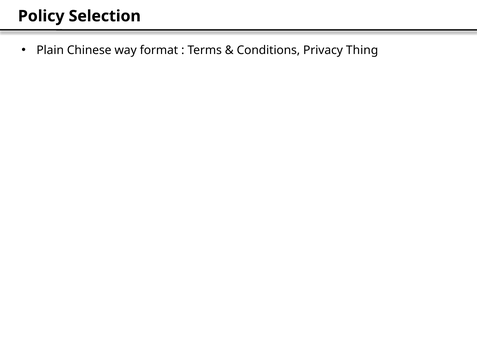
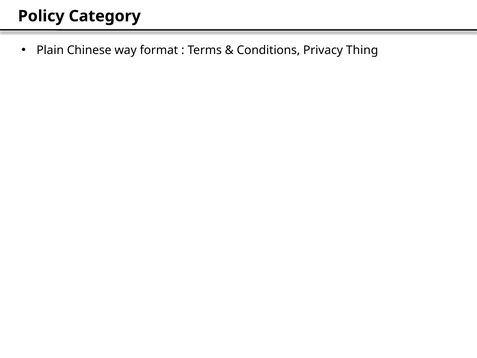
Selection: Selection -> Category (105, 16)
